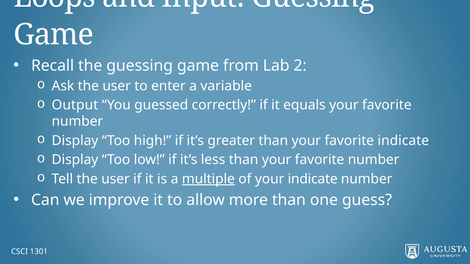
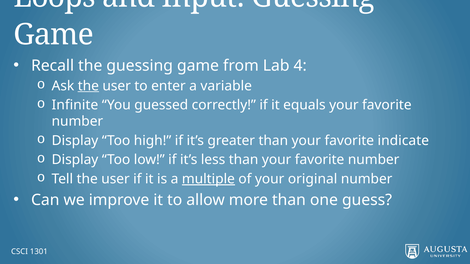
2: 2 -> 4 (300, 66)
the underline: none -> present (88, 86)
Output: Output -> Infinite (75, 105)
your indicate: indicate -> original (313, 179)
